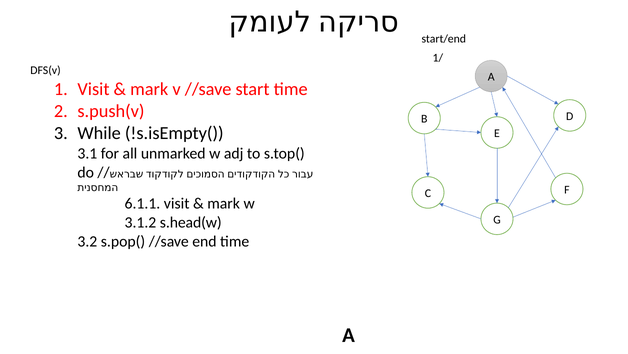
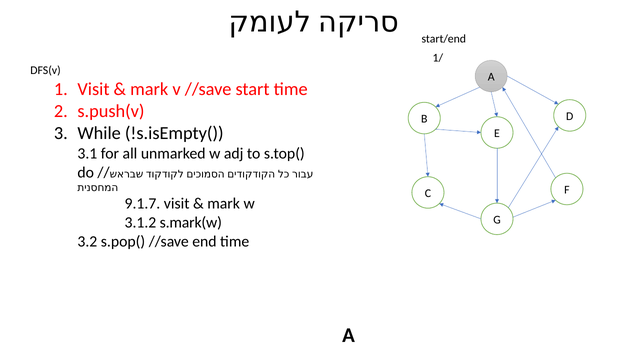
6.1.1: 6.1.1 -> 9.1.7 (142, 203)
s.head(w: s.head(w -> s.mark(w (191, 222)
